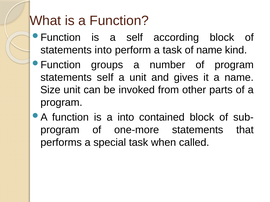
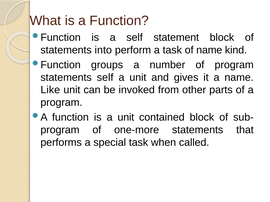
according: according -> statement (176, 38)
Size: Size -> Like (50, 90)
is a into: into -> unit (126, 118)
